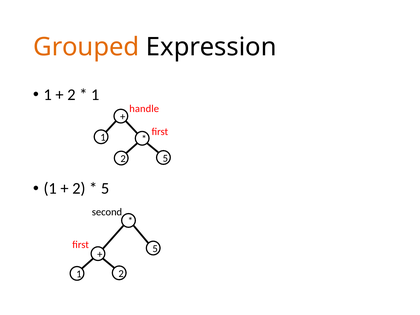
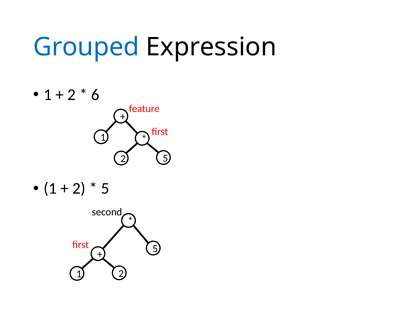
Grouped colour: orange -> blue (86, 47)
1: 1 -> 6 (95, 95)
handle: handle -> feature (144, 109)
